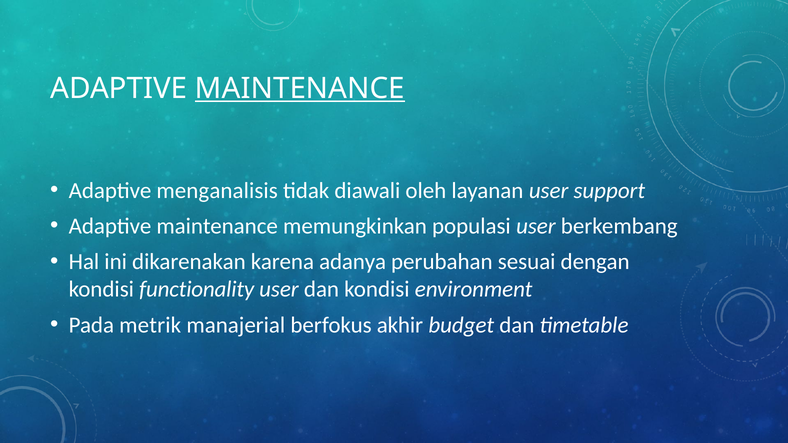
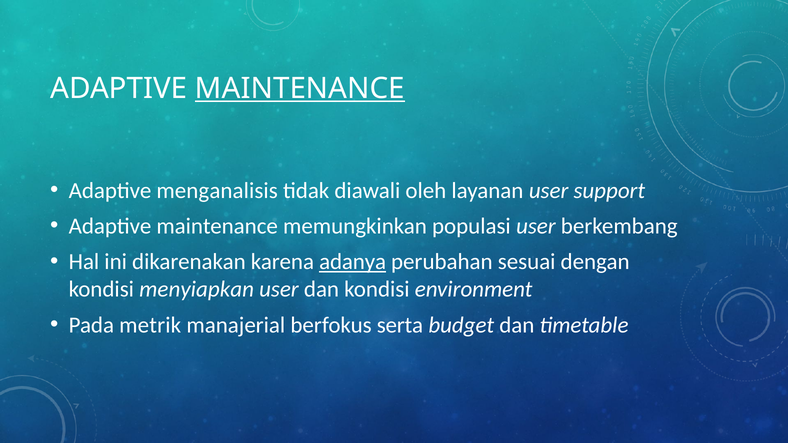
adanya underline: none -> present (353, 262)
functionality: functionality -> menyiapkan (197, 290)
akhir: akhir -> serta (400, 325)
